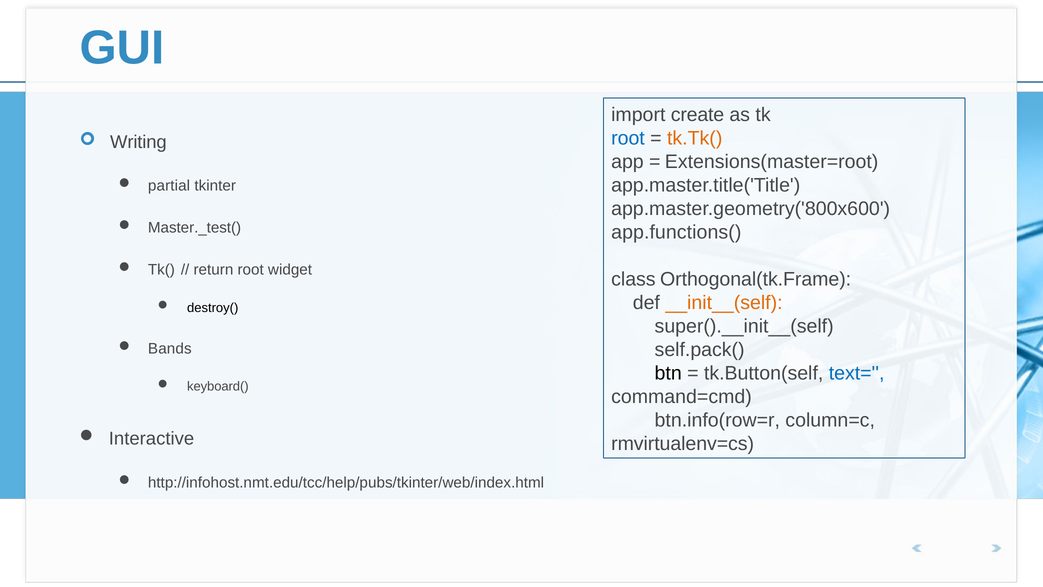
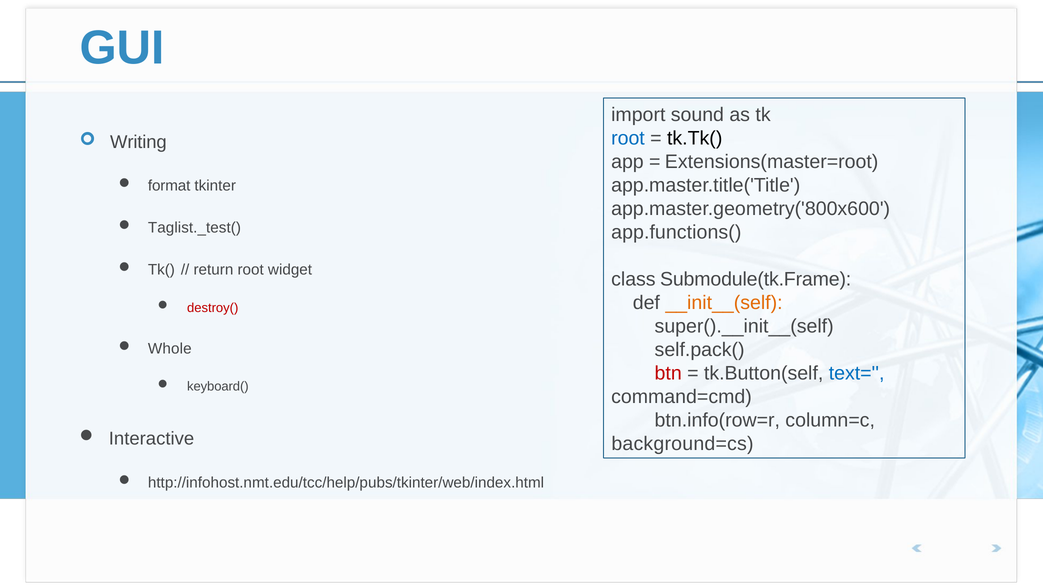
create: create -> sound (697, 115)
tk.Tk( colour: orange -> black (695, 138)
partial: partial -> format (169, 186)
Master._test(: Master._test( -> Taglist._test( (194, 228)
Orthogonal(tk.Frame: Orthogonal(tk.Frame -> Submodule(tk.Frame (756, 279)
destroy( colour: black -> red (213, 308)
Bands: Bands -> Whole (170, 348)
btn colour: black -> red (668, 373)
rmvirtualenv=cs: rmvirtualenv=cs -> background=cs (682, 443)
